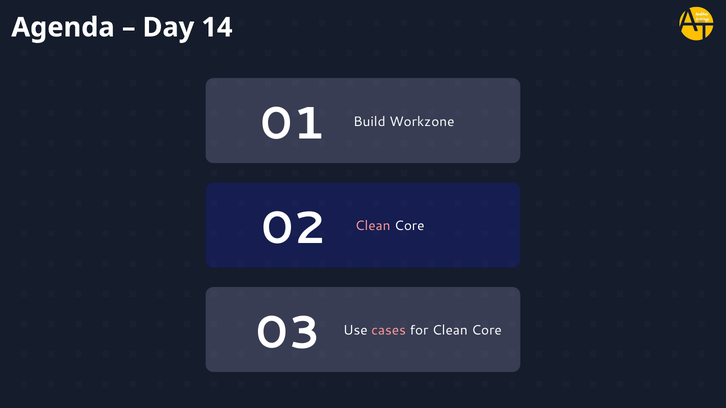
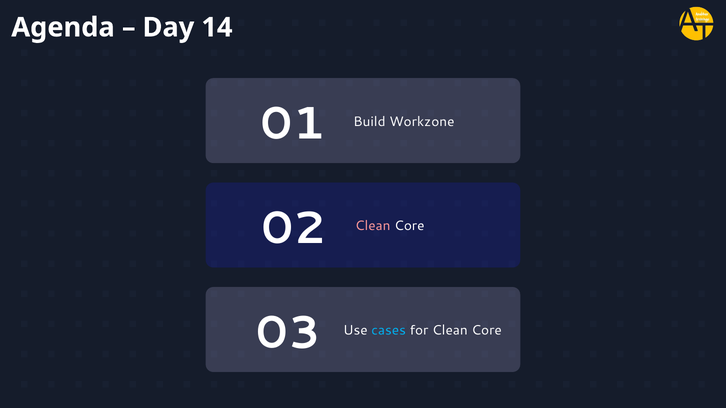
cases colour: pink -> light blue (389, 331)
